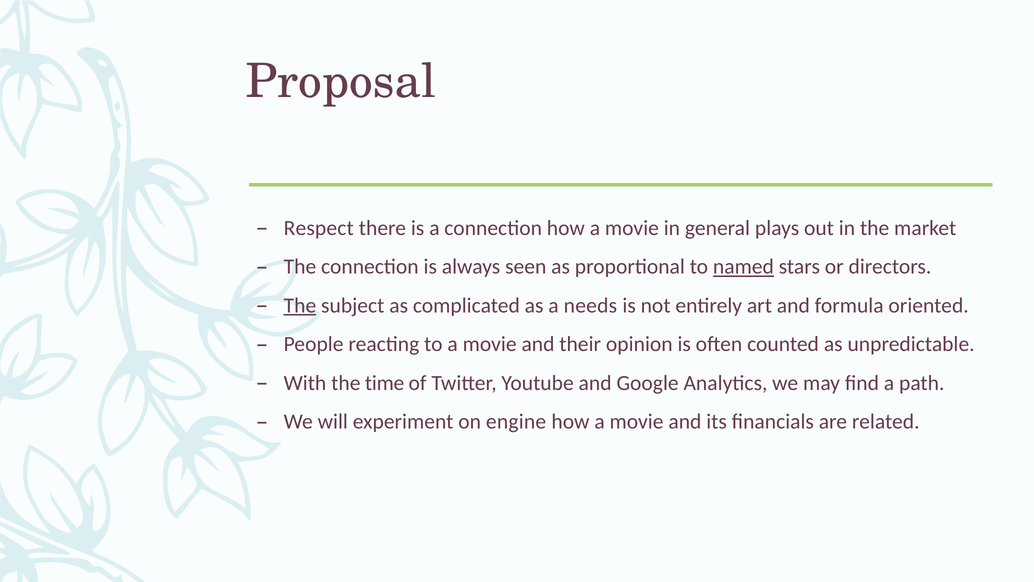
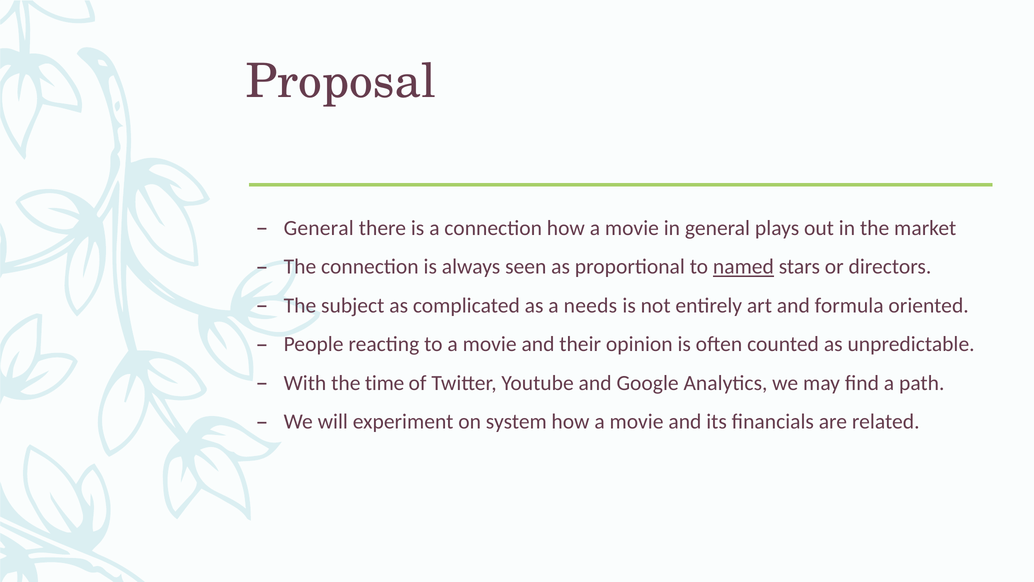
Respect: Respect -> General (319, 228)
The underline: present -> none (300, 305)
engine: engine -> system (516, 422)
